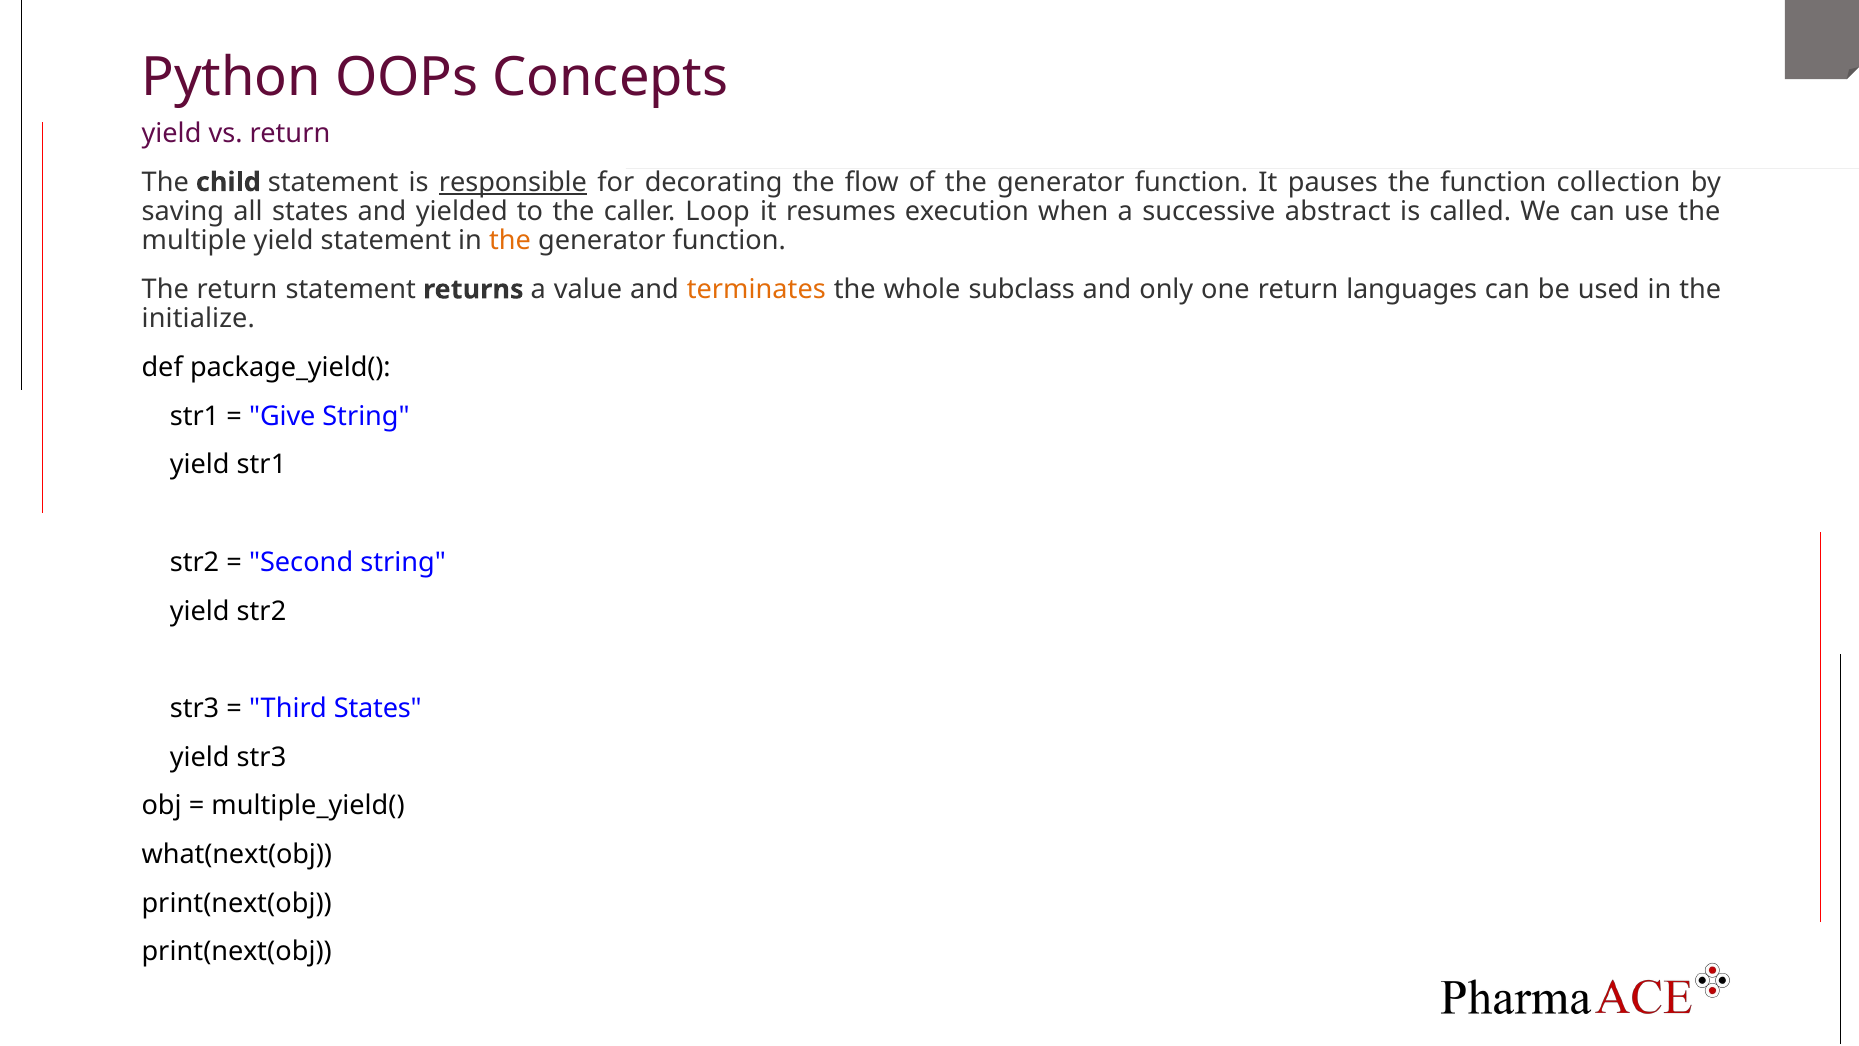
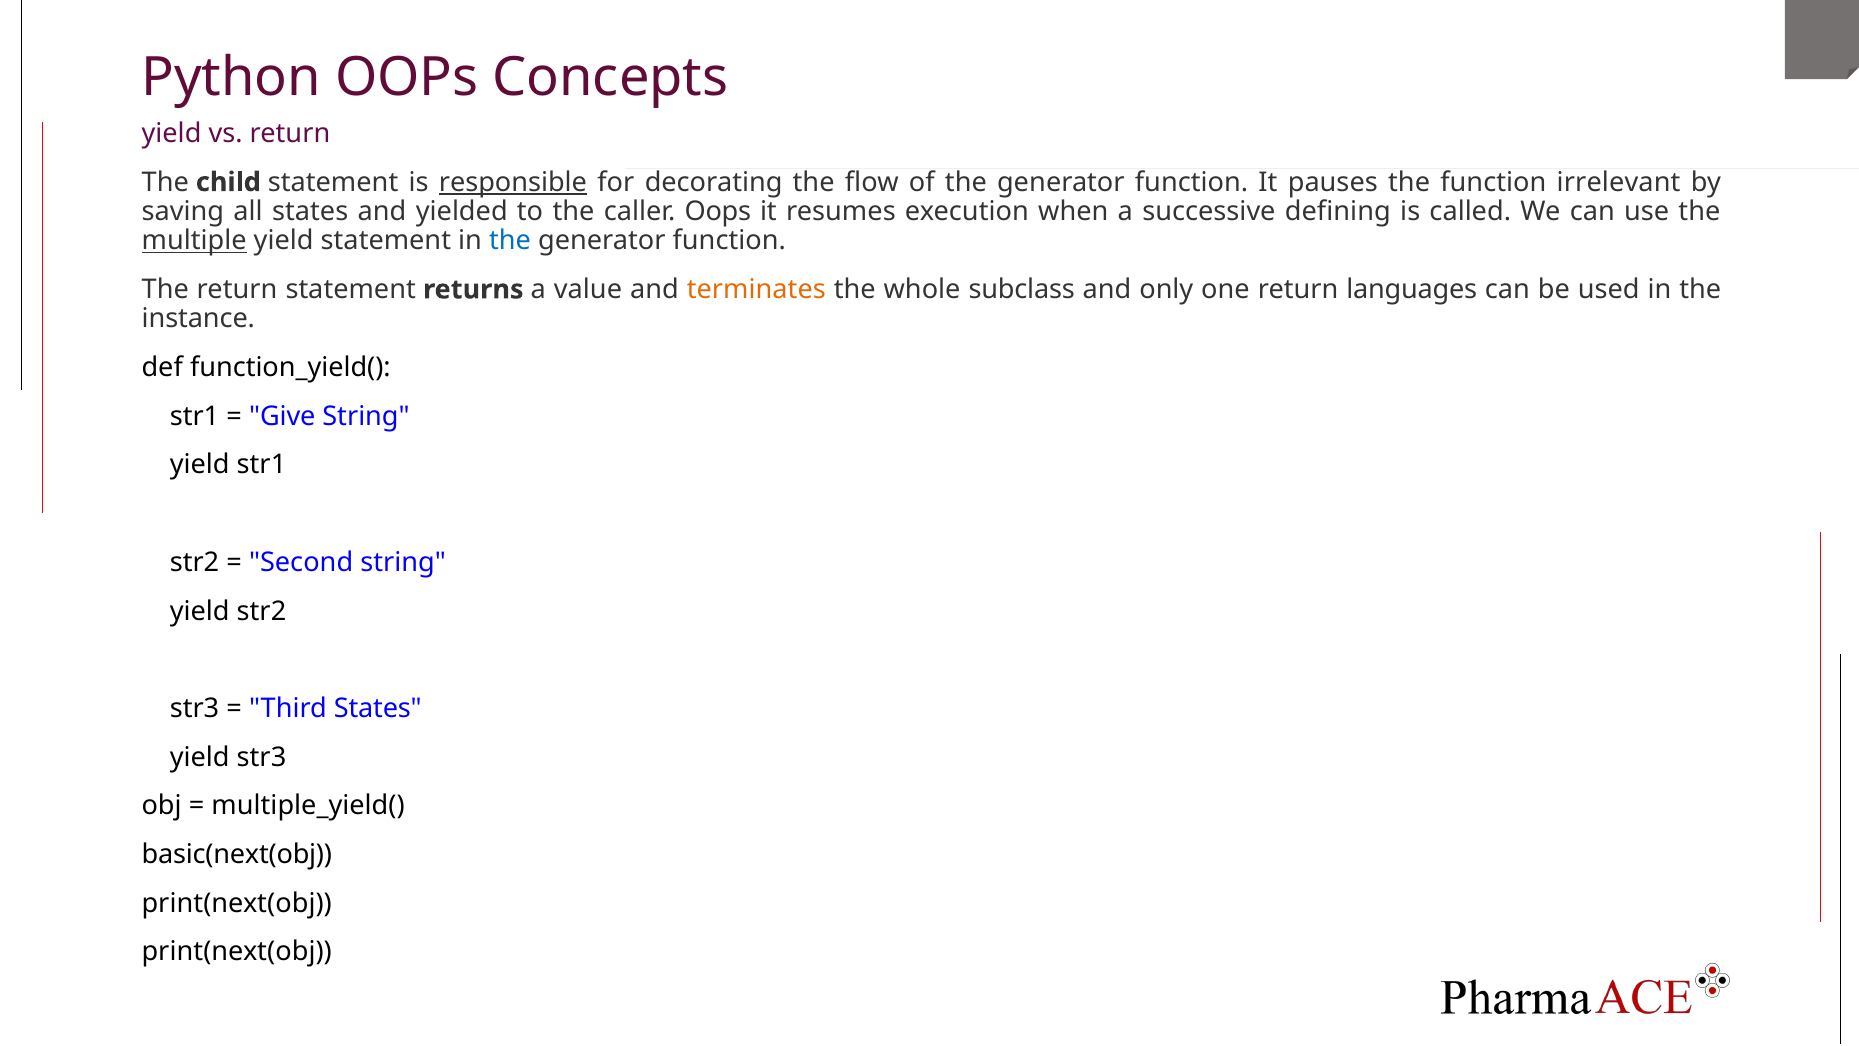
collection: collection -> irrelevant (1619, 182)
caller Loop: Loop -> Oops (718, 211)
abstract: abstract -> defining (1338, 211)
multiple underline: none -> present (194, 241)
the colour: orange -> blue (510, 241)
initialize: initialize -> instance (198, 319)
package_yield(: package_yield( -> function_yield( (290, 367)
what(next(obj: what(next(obj -> basic(next(obj (237, 854)
